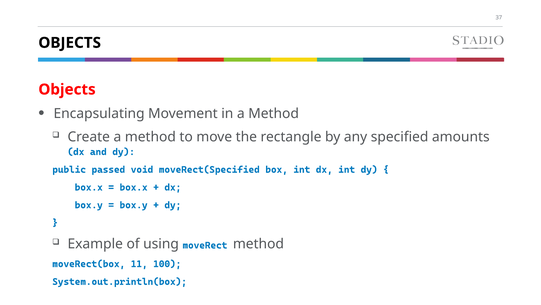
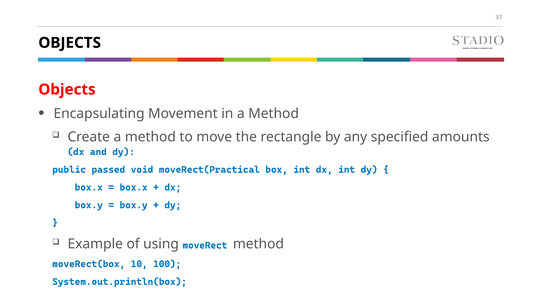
moveRect(Specified: moveRect(Specified -> moveRect(Practical (209, 169)
11: 11 -> 10 (139, 263)
